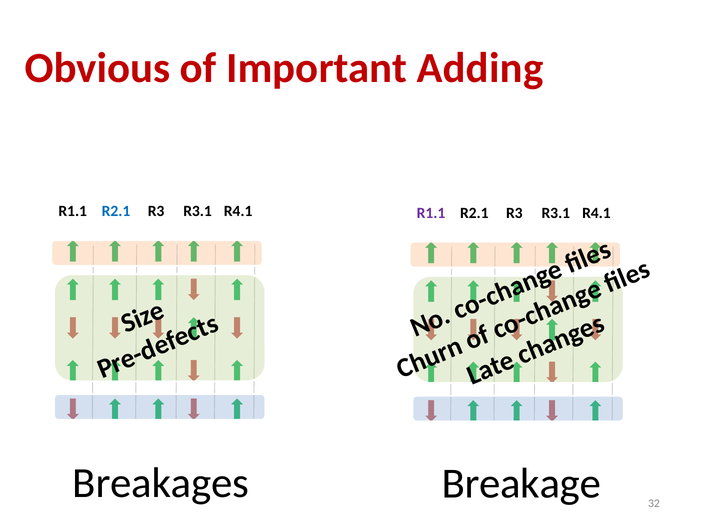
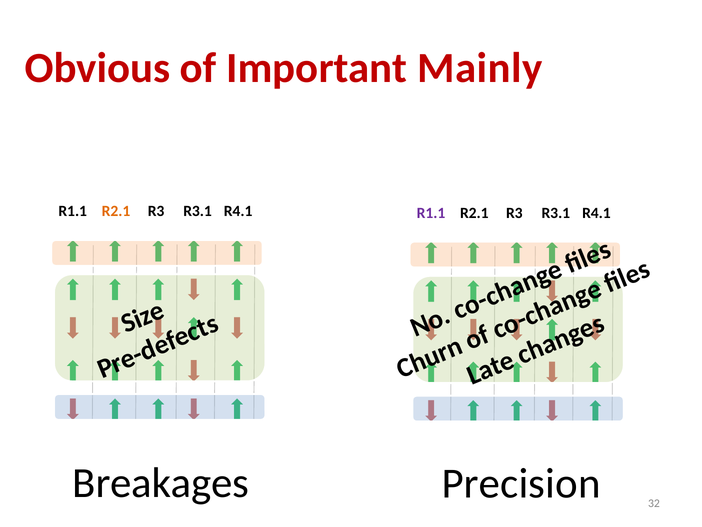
Adding: Adding -> Mainly (480, 68)
R2.1 colour: blue -> orange (116, 211)
Breakage: Breakage -> Precision (521, 483)
